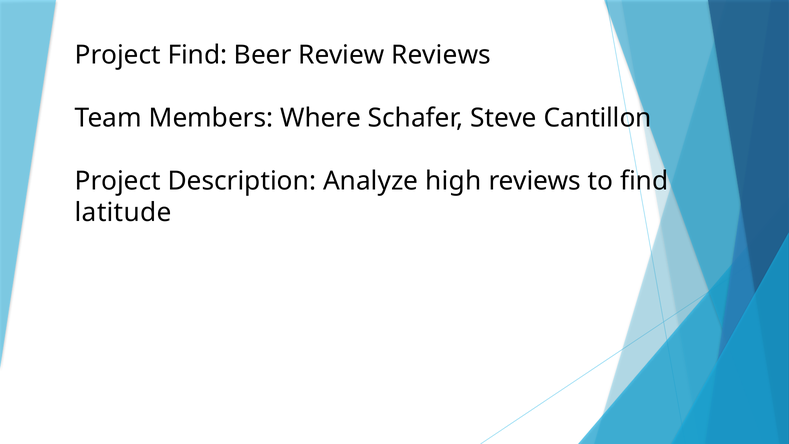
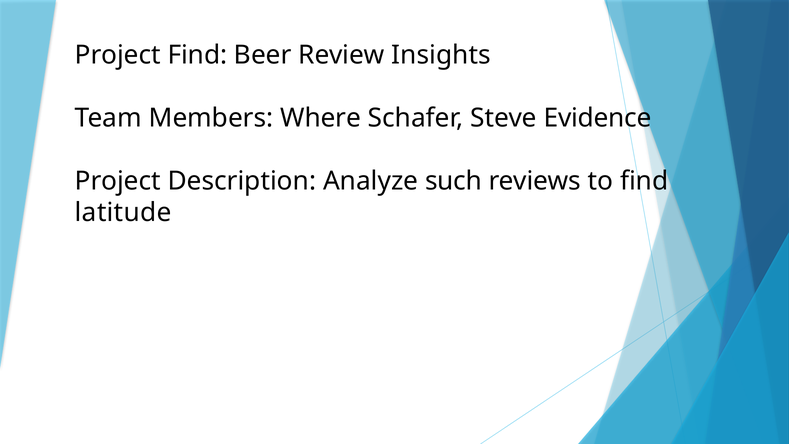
Review Reviews: Reviews -> Insights (441, 55)
Cantillon: Cantillon -> Evidence (598, 118)
high: high -> such (454, 181)
